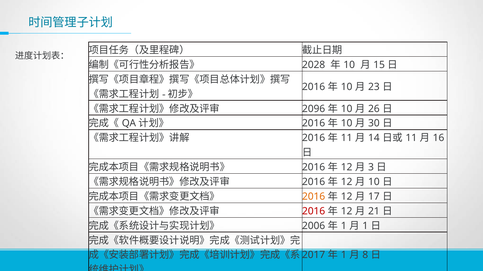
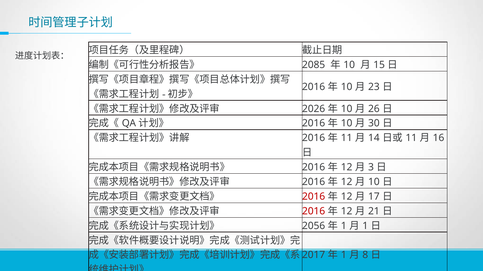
2028: 2028 -> 2085 (314, 65)
2096: 2096 -> 2026 (314, 109)
2016 colour: orange -> red (314, 197)
2006: 2006 -> 2056 (314, 226)
